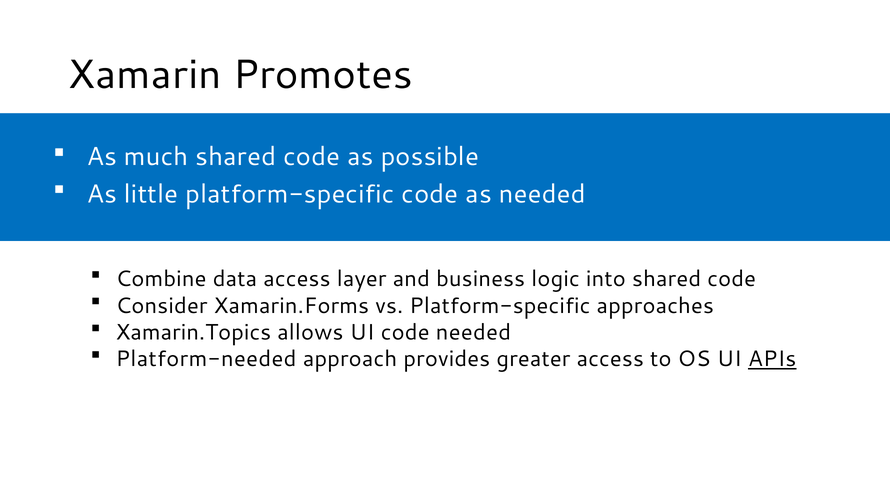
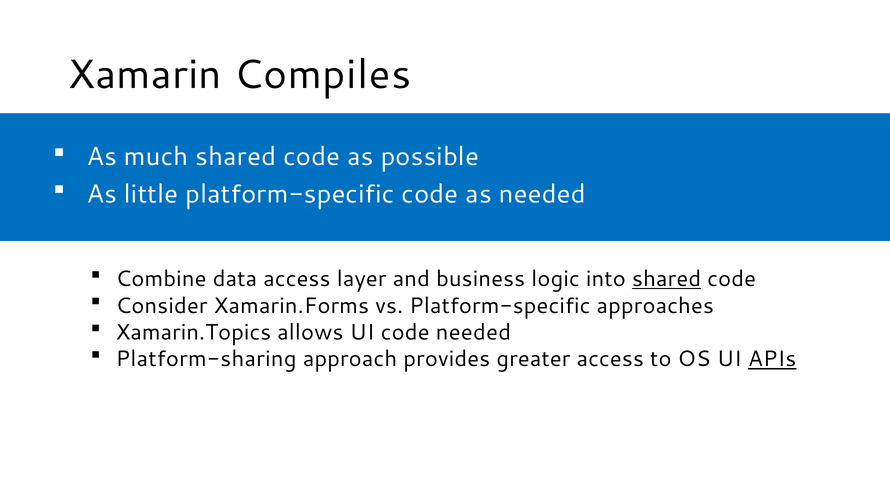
Promotes: Promotes -> Compiles (323, 75)
shared underline: none -> present (667, 279)
Platform-needed: Platform-needed -> Platform-sharing (206, 359)
